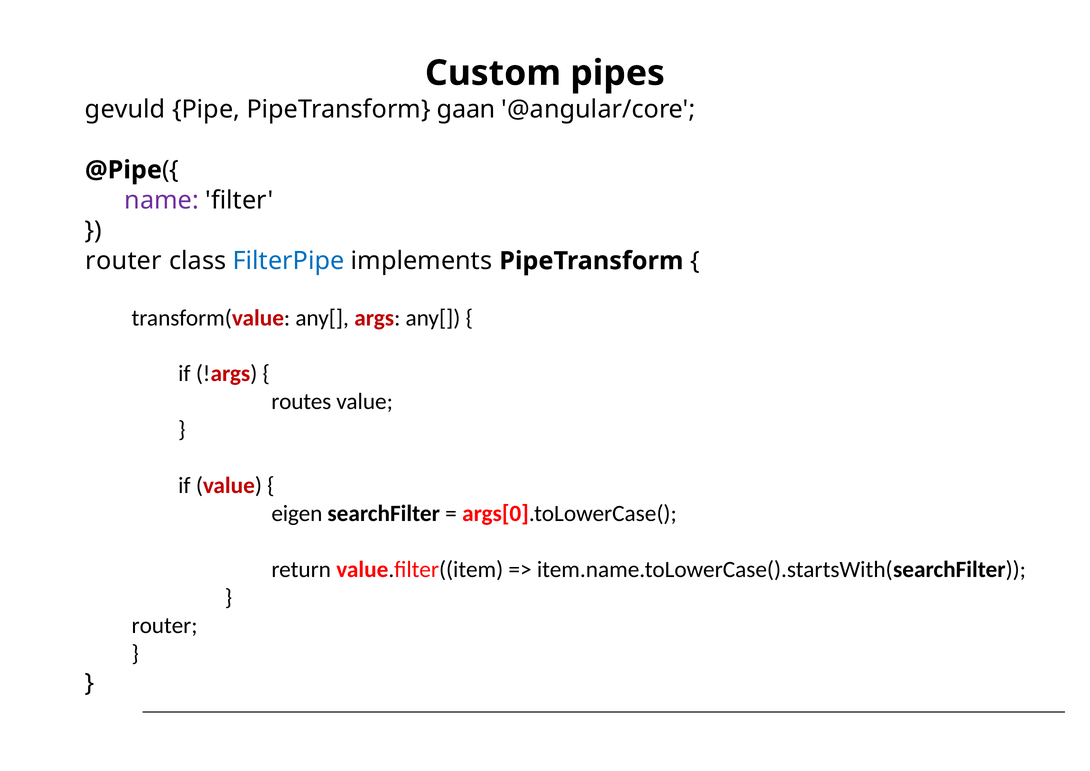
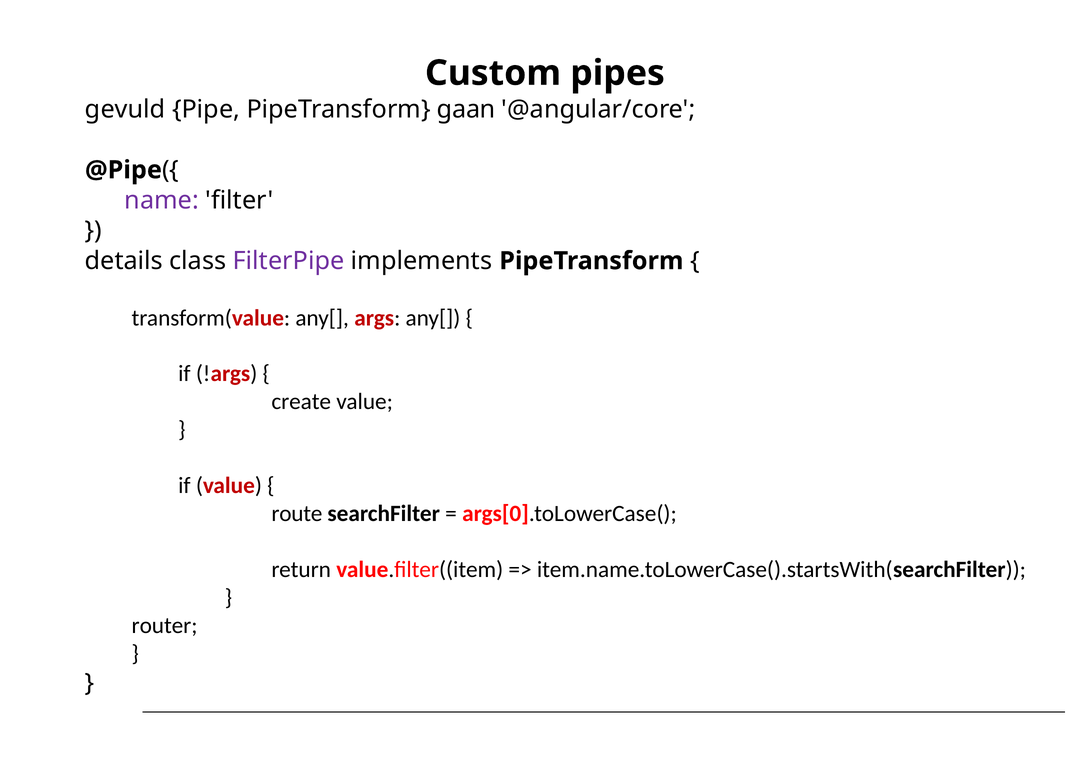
router: router -> details (124, 261)
FilterPipe colour: blue -> purple (289, 261)
routes: routes -> create (301, 402)
eigen: eigen -> route (297, 514)
